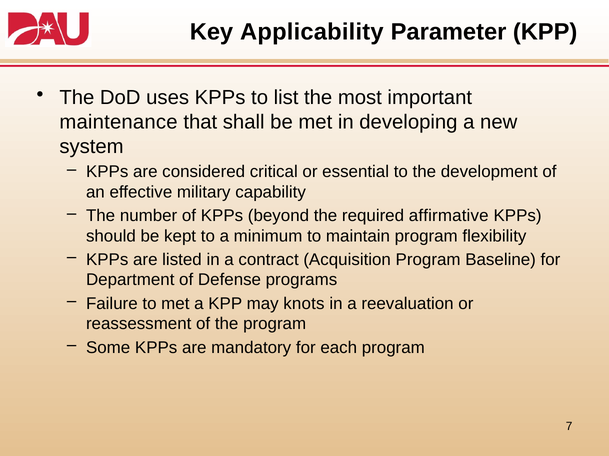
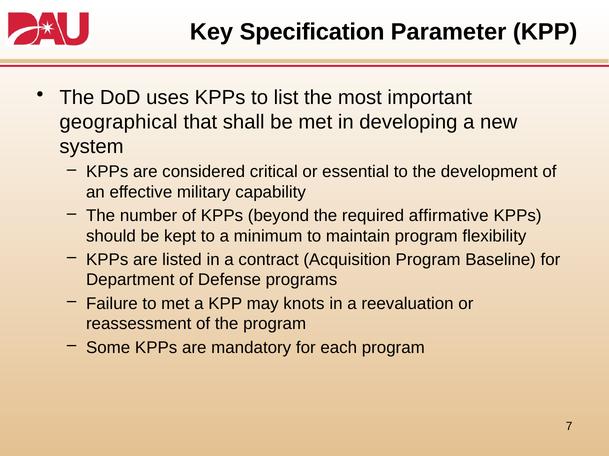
Applicability: Applicability -> Specification (312, 32)
maintenance: maintenance -> geographical (119, 122)
